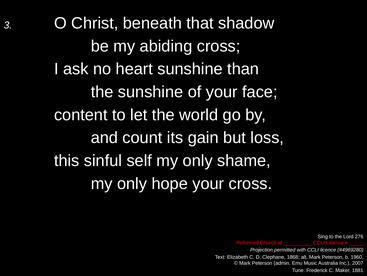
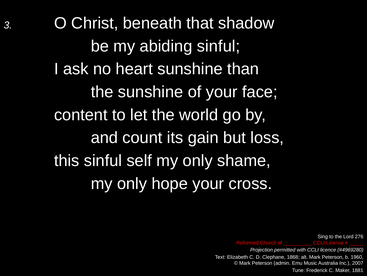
abiding cross: cross -> sinful (219, 46)
